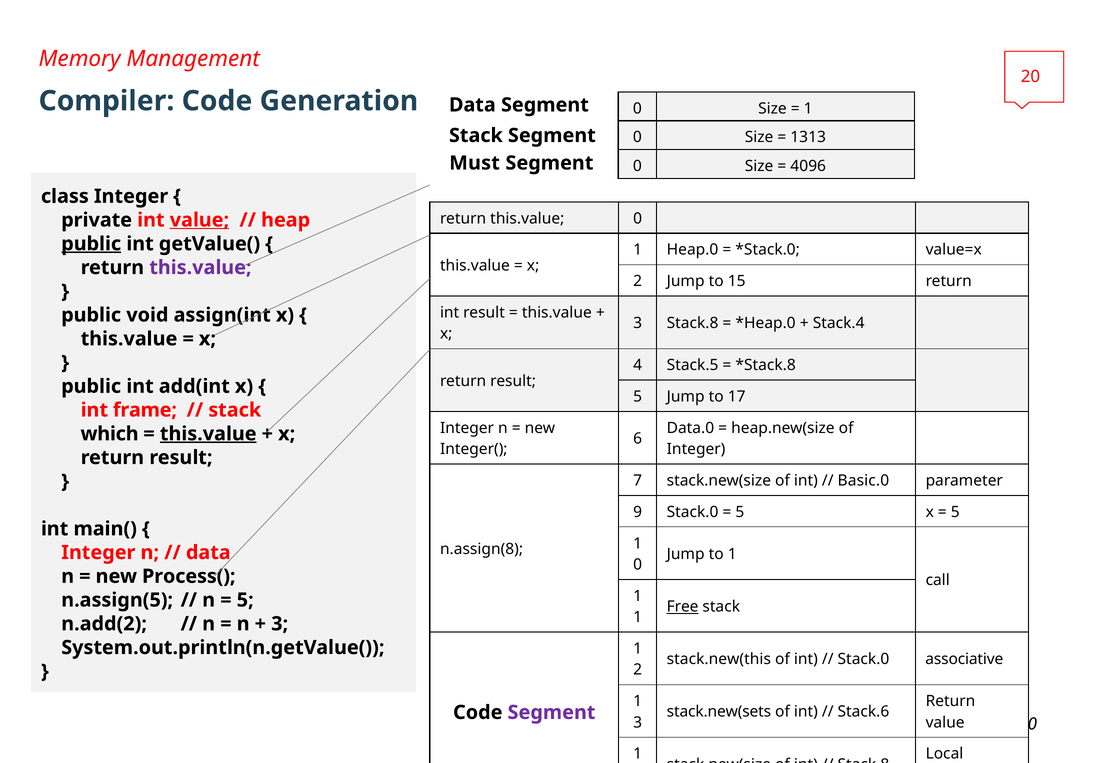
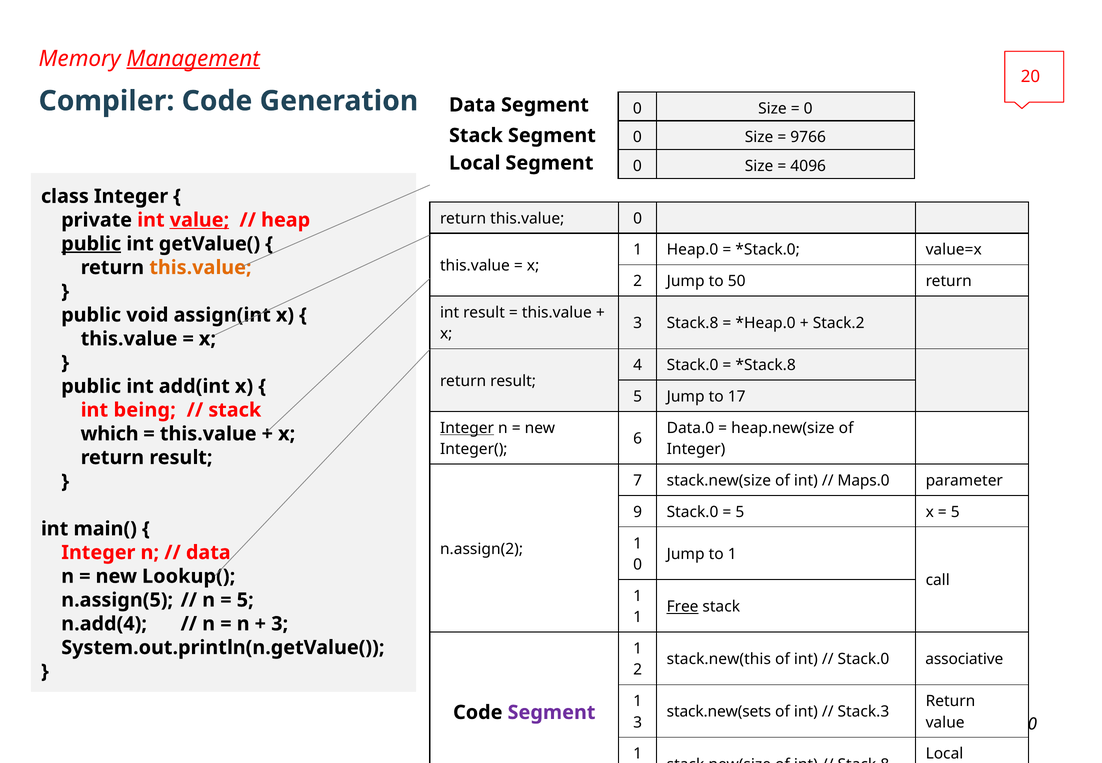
Management underline: none -> present (193, 59)
1: 1 -> 0 (808, 108)
1313: 1313 -> 9766 (808, 137)
Must: Must -> Local (475, 163)
this.value colour: purple -> orange (200, 268)
15: 15 -> 50 (737, 281)
Stack.4: Stack.4 -> Stack.2 (839, 323)
4 Stack.5: Stack.5 -> Stack.0 (693, 365)
frame: frame -> being (145, 410)
Integer underline: none -> present (467, 428)
this.value underline: present -> none (208, 434)
Basic.0: Basic.0 -> Maps.0 (864, 481)
n.assign(8: n.assign(8 -> n.assign(2 (482, 549)
Process(: Process( -> Lookup( (189, 576)
n.add(2: n.add(2 -> n.add(4 (104, 624)
Stack.6: Stack.6 -> Stack.3 (863, 712)
